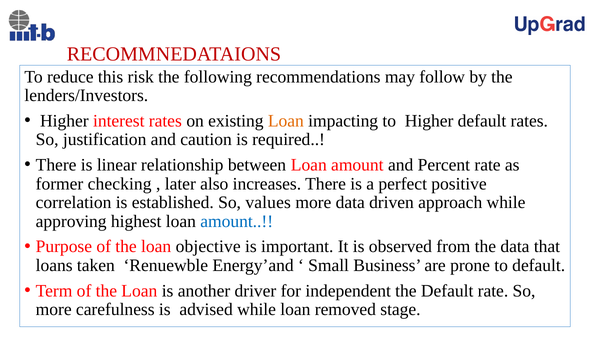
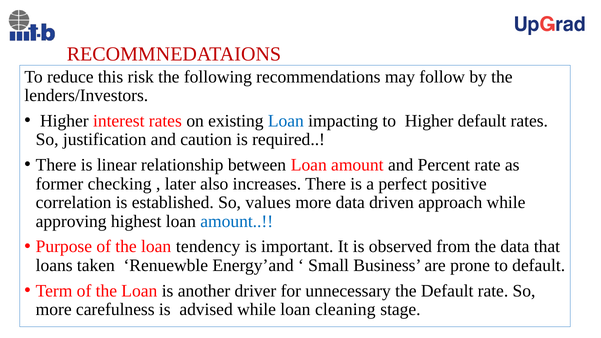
Loan colour: orange -> blue (286, 121)
objective: objective -> tendency (208, 247)
independent: independent -> unnecessary (348, 291)
removed: removed -> cleaning (345, 310)
